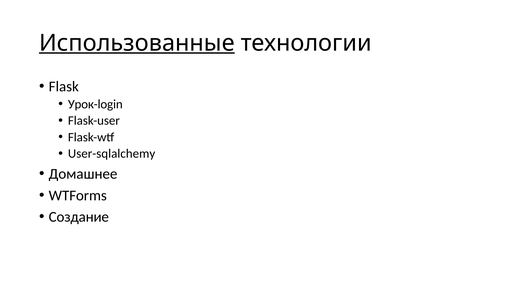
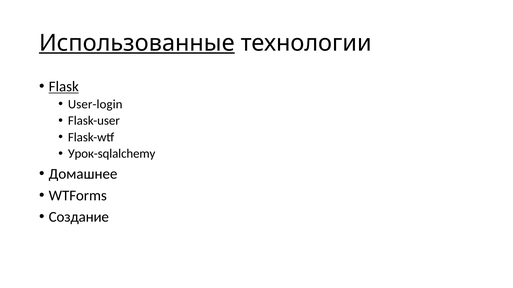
Flask underline: none -> present (64, 87)
Урок-login: Урок-login -> User-login (95, 104)
User-sqlalchemy: User-sqlalchemy -> Урок-sqlalchemy (112, 154)
